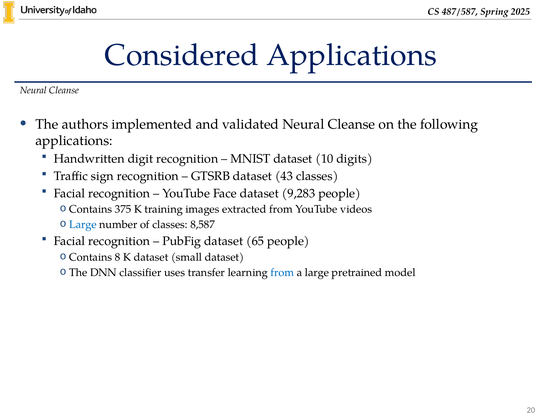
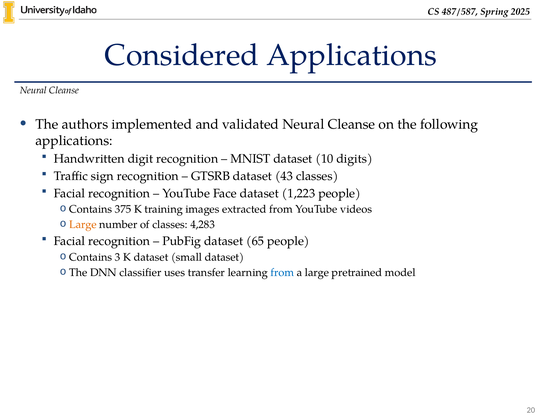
9,283: 9,283 -> 1,223 (299, 193)
Large colour: blue -> orange (83, 225)
8,587: 8,587 -> 4,283 (203, 225)
8: 8 -> 3 (118, 257)
